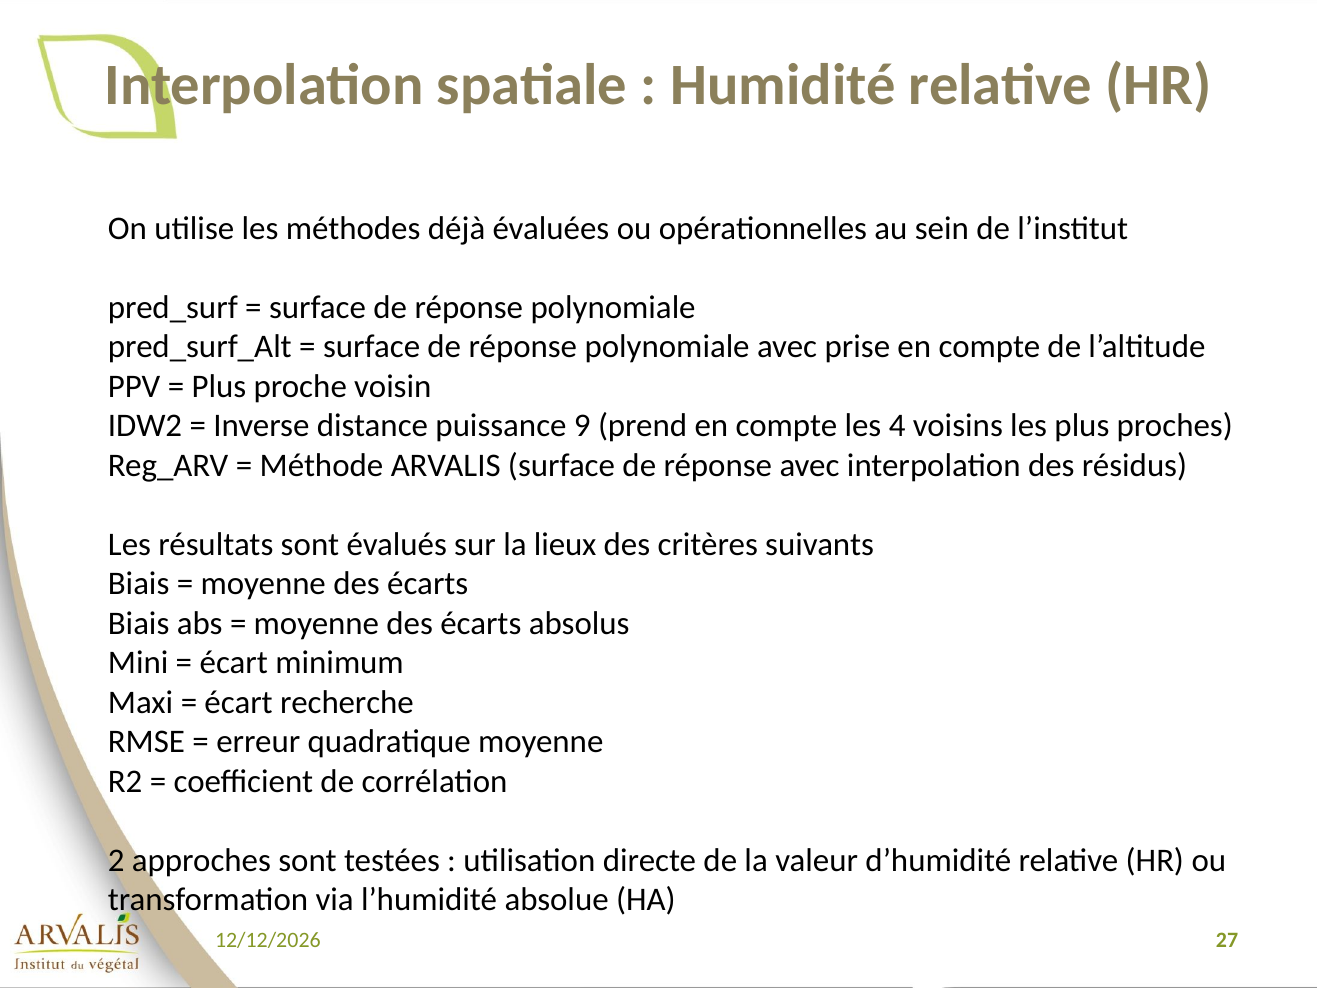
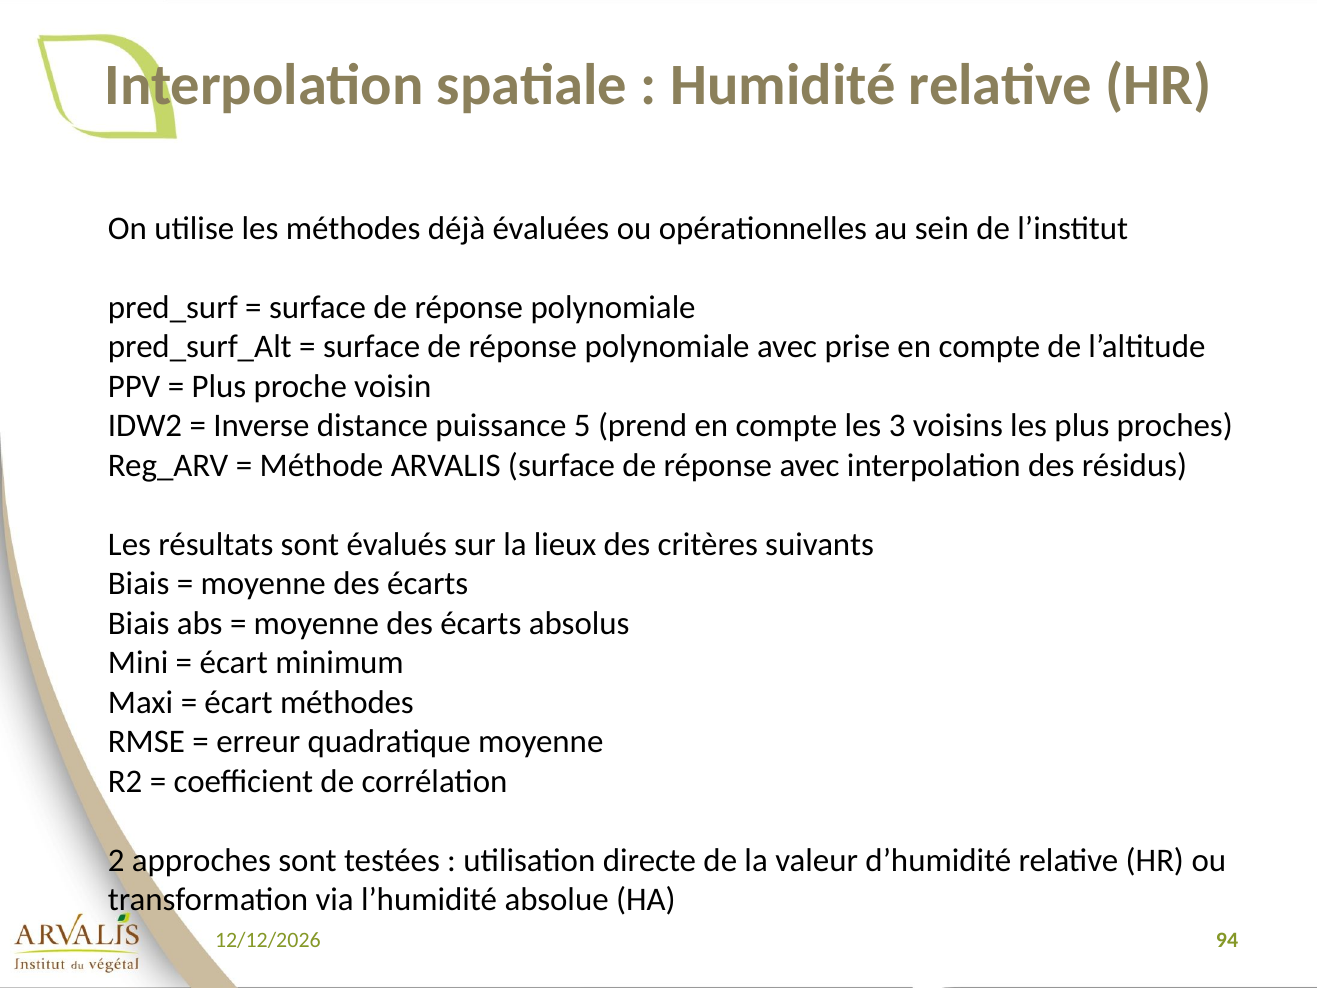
9: 9 -> 5 (582, 426)
4: 4 -> 3 (897, 426)
écart recherche: recherche -> méthodes (347, 702)
27: 27 -> 94 (1227, 940)
